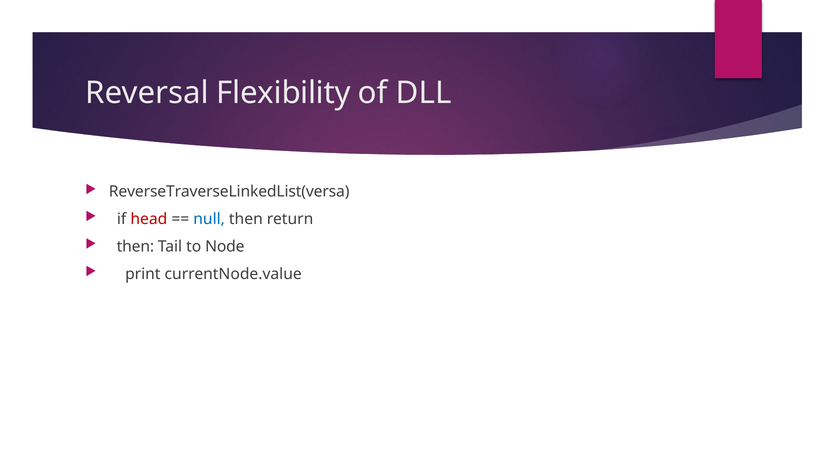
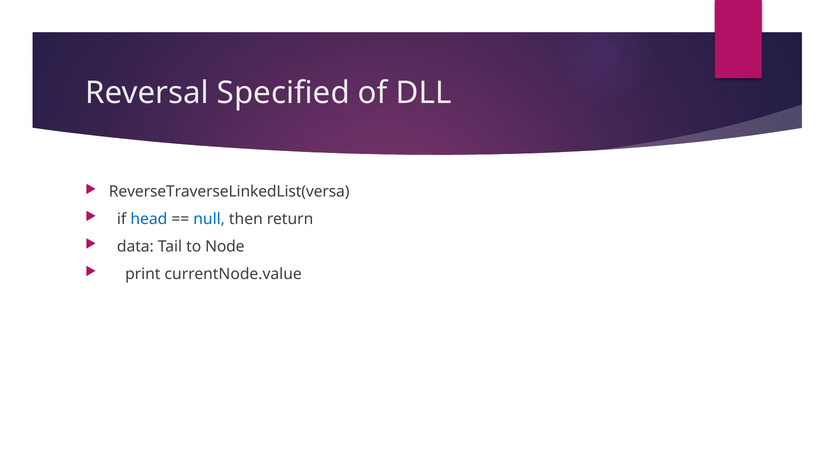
Flexibility: Flexibility -> Specified (283, 93)
head colour: red -> blue (149, 219)
then: then -> data (135, 247)
